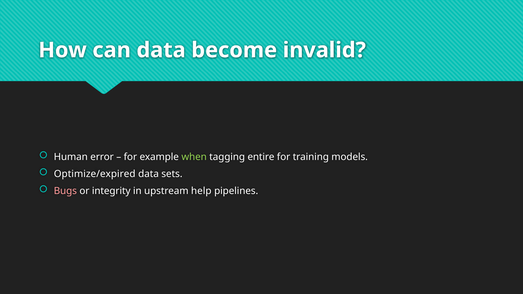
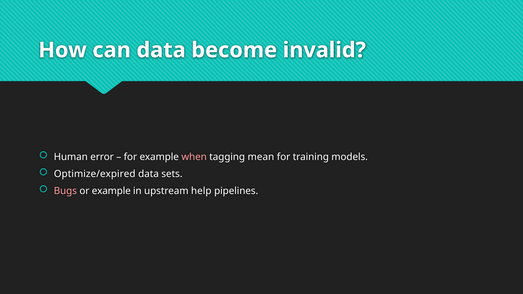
when colour: light green -> pink (194, 157)
entire: entire -> mean (261, 157)
or integrity: integrity -> example (111, 191)
